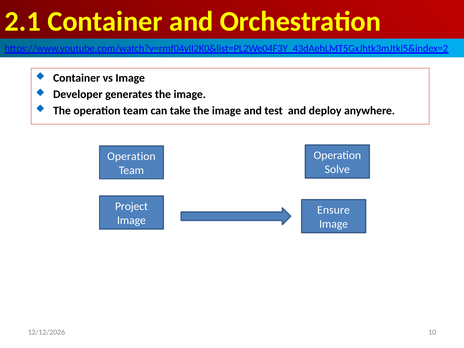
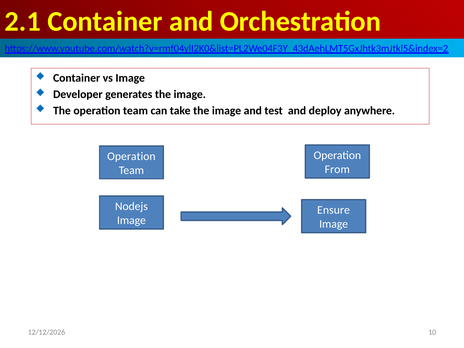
Solve: Solve -> From (337, 169)
Project: Project -> Nodejs (131, 206)
